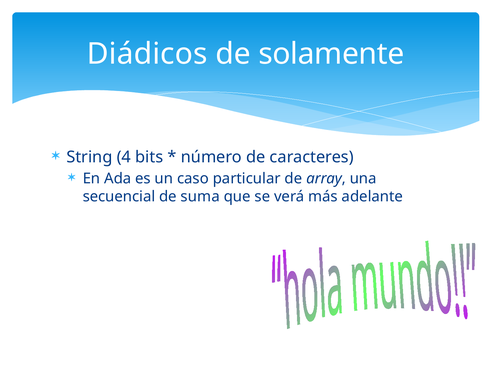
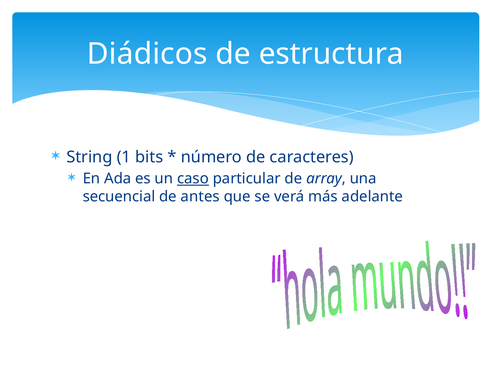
solamente: solamente -> estructura (331, 54)
4: 4 -> 1 (124, 157)
caso underline: none -> present (193, 179)
suma: suma -> antes (200, 197)
